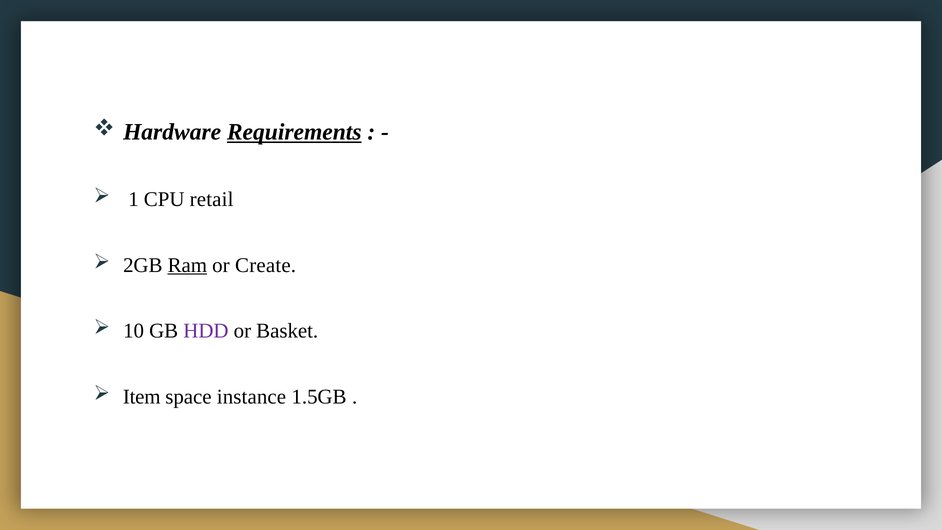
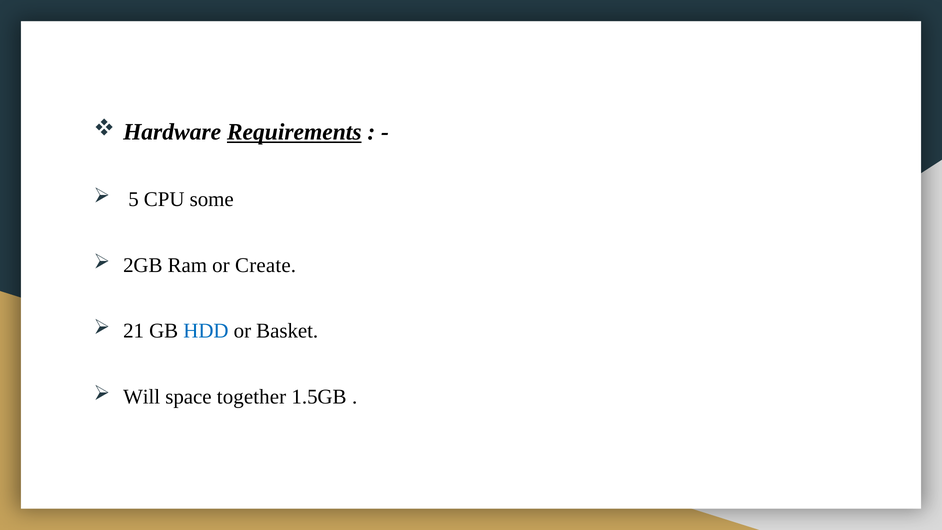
1: 1 -> 5 (134, 199)
retail: retail -> some (212, 199)
Ram underline: present -> none (187, 265)
10: 10 -> 21 (134, 331)
HDD colour: purple -> blue (206, 331)
Item: Item -> Will (142, 397)
instance: instance -> together (252, 397)
